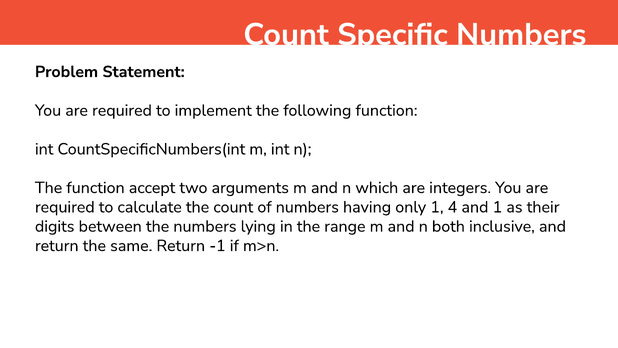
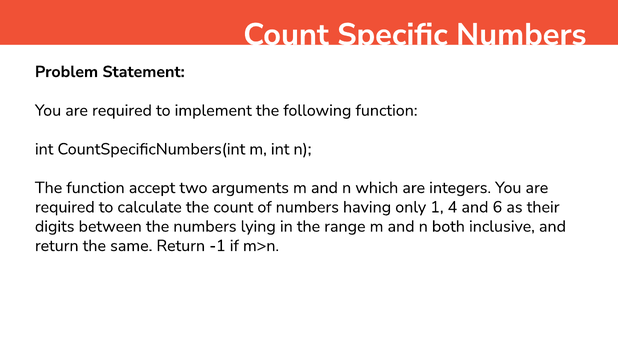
and 1: 1 -> 6 (497, 207)
